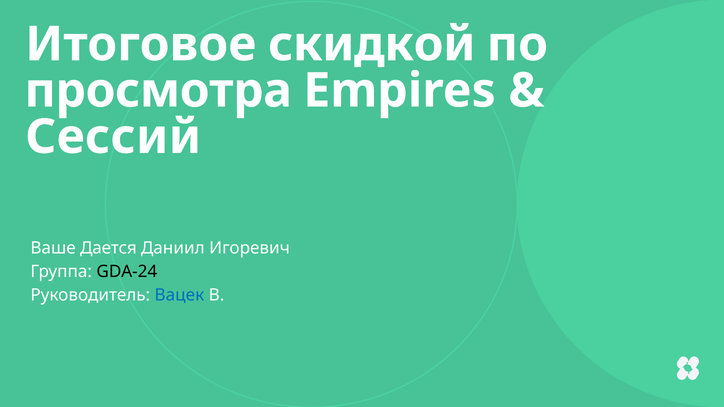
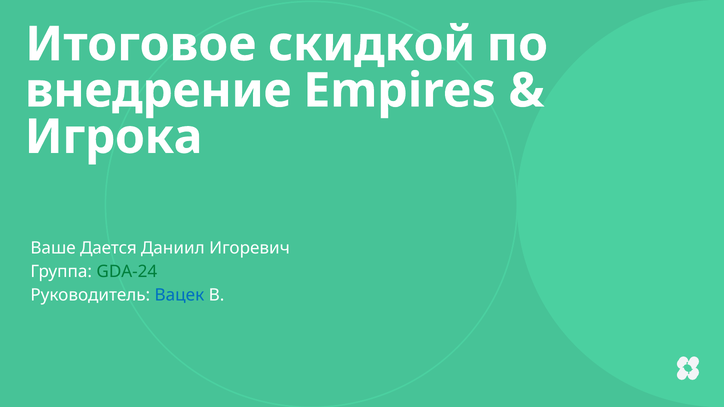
просмотра: просмотра -> внедрение (158, 91)
Сессий: Сессий -> Игрока (114, 137)
GDA-24 colour: black -> green (127, 272)
